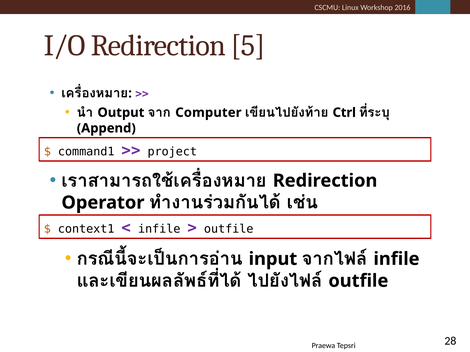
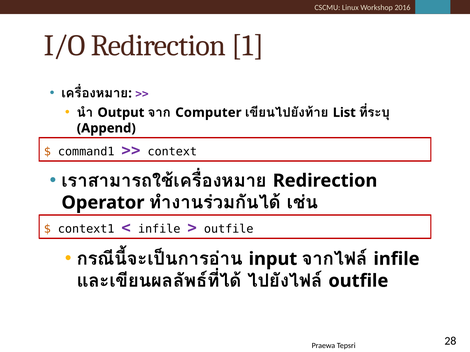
5: 5 -> 1 (248, 46)
Ctrl: Ctrl -> List (344, 113)
project: project -> context (172, 152)
